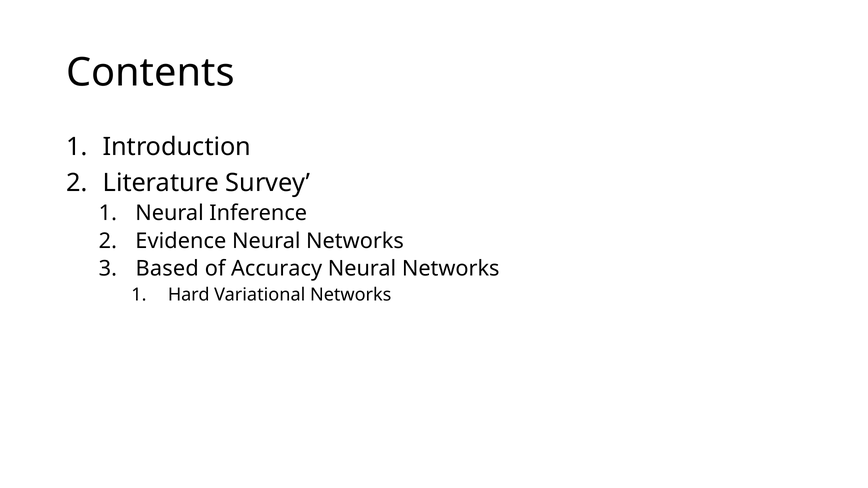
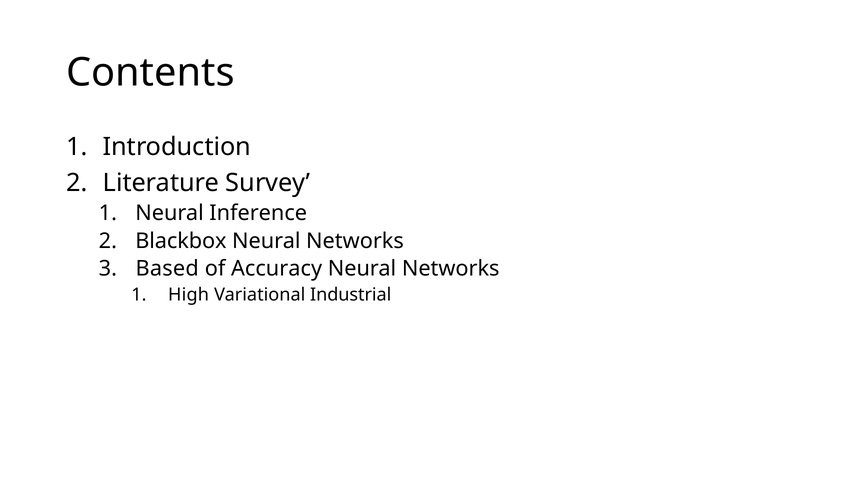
Evidence: Evidence -> Blackbox (181, 241)
Hard: Hard -> High (189, 295)
Variational Networks: Networks -> Industrial (351, 295)
